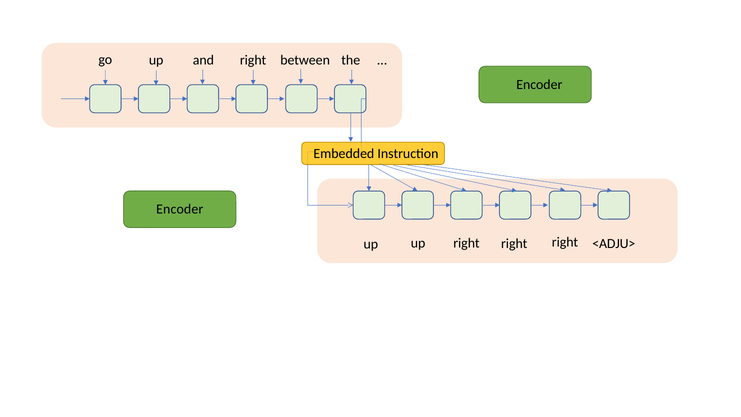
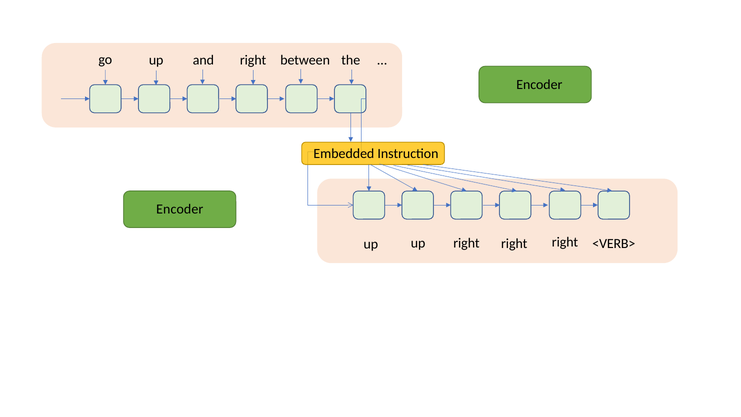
<ADJU>: <ADJU> -> <VERB> (614, 244)
